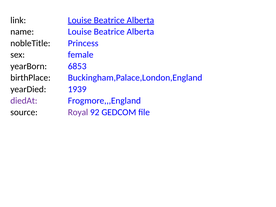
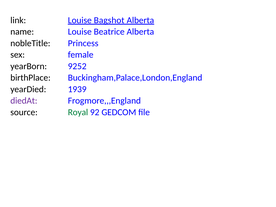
link Louise Beatrice: Beatrice -> Bagshot (109, 20)
6853: 6853 -> 9252 (77, 66)
Royal colour: purple -> green (78, 112)
